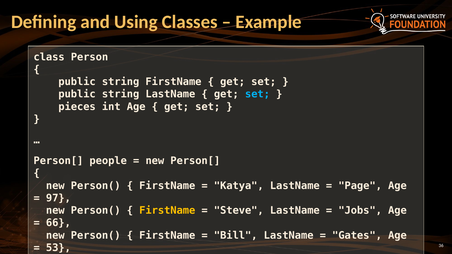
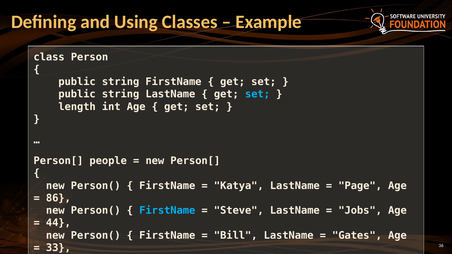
pieces: pieces -> length (77, 107)
97: 97 -> 86 (58, 198)
FirstName colour: yellow -> light blue (167, 211)
66: 66 -> 44 (58, 223)
53: 53 -> 33 (58, 248)
